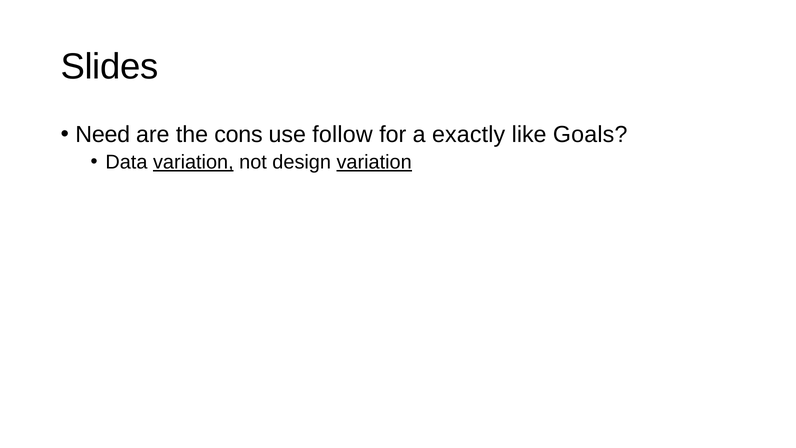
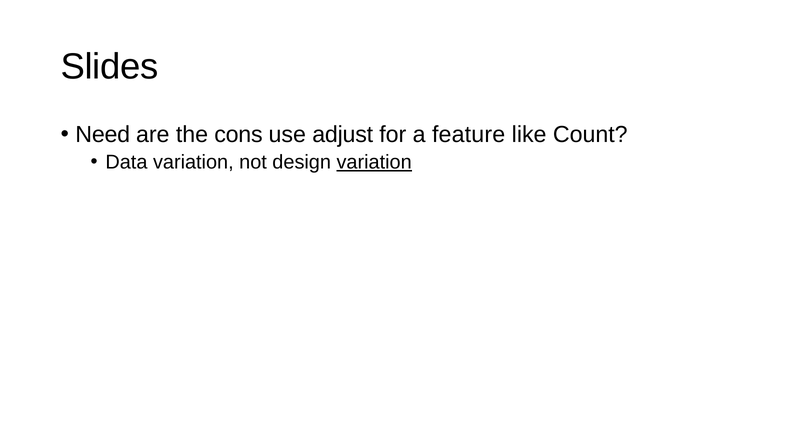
follow: follow -> adjust (343, 135)
exactly: exactly -> feature (469, 135)
Goals: Goals -> Count (590, 135)
variation underline: present -> none (193, 162)
